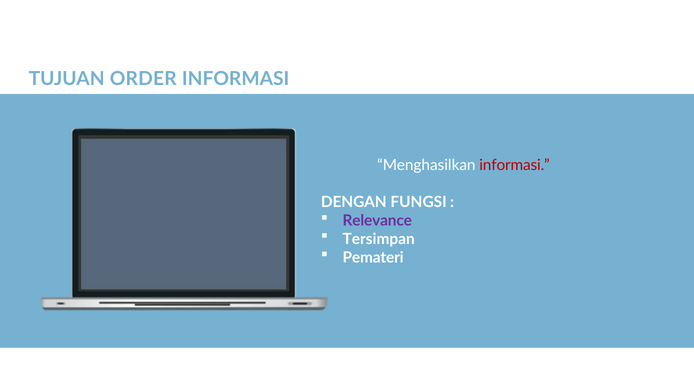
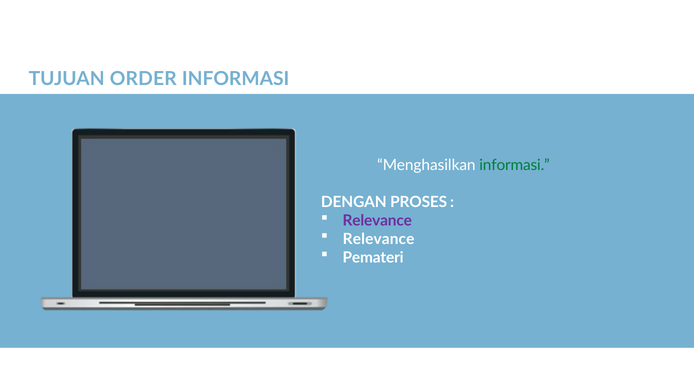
informasi colour: red -> green (515, 165)
FUNGSI: FUNGSI -> PROSES (419, 202)
Tersimpan: Tersimpan -> Relevance (379, 239)
